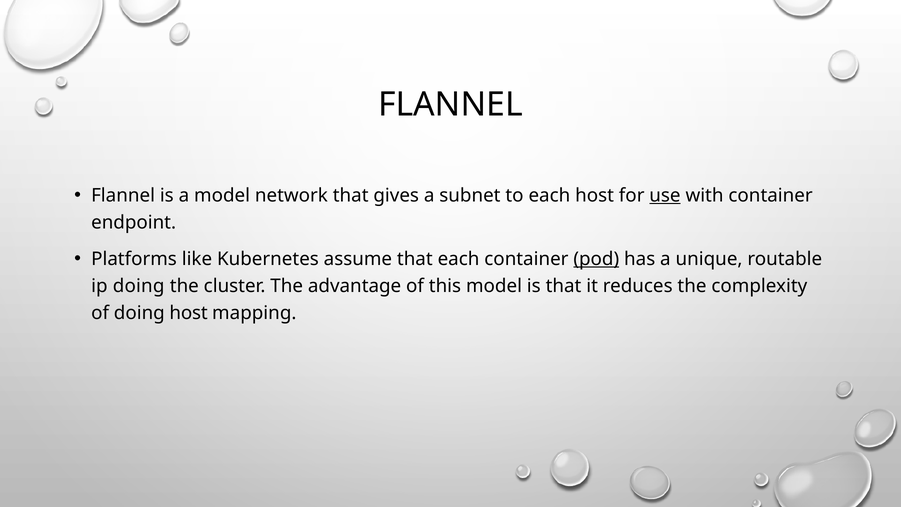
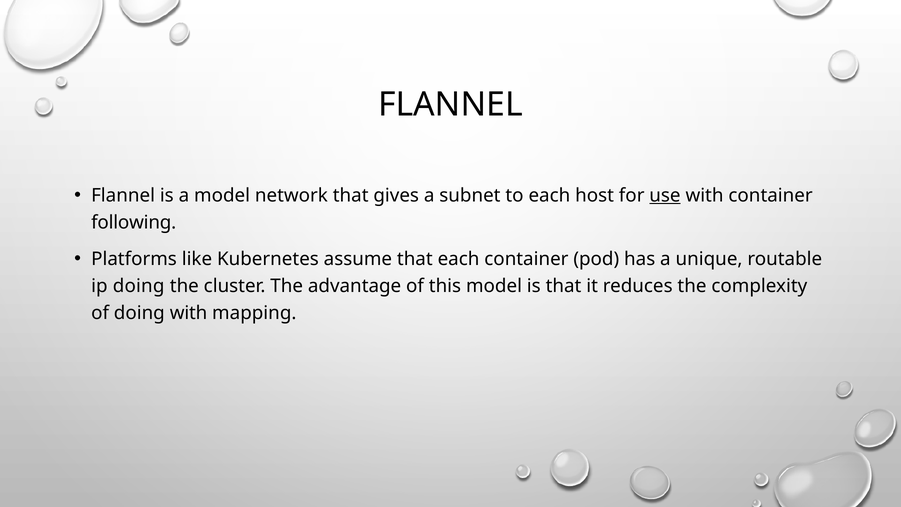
endpoint: endpoint -> following (134, 222)
pod underline: present -> none (596, 259)
doing host: host -> with (189, 313)
